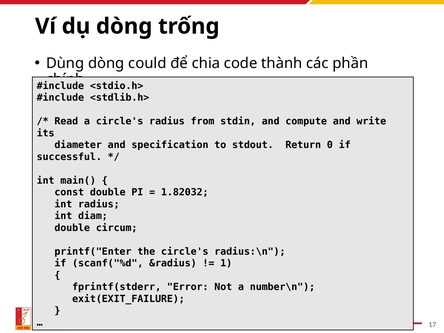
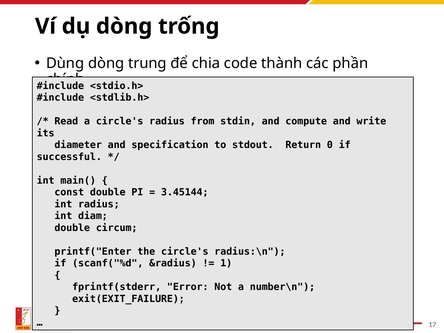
could: could -> trung (147, 63)
1.82032: 1.82032 -> 3.45144 (185, 192)
